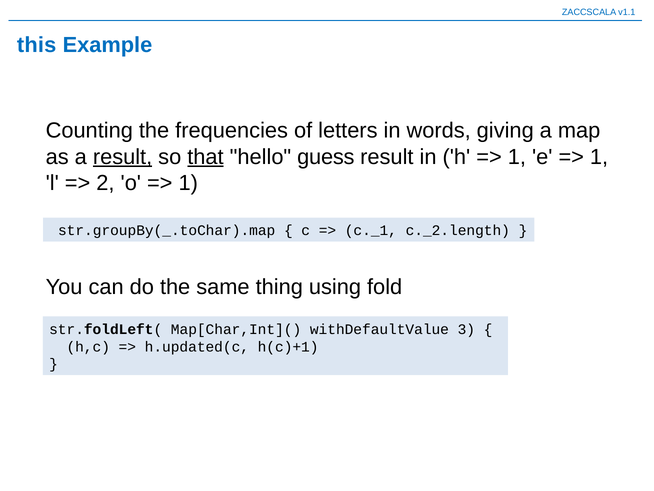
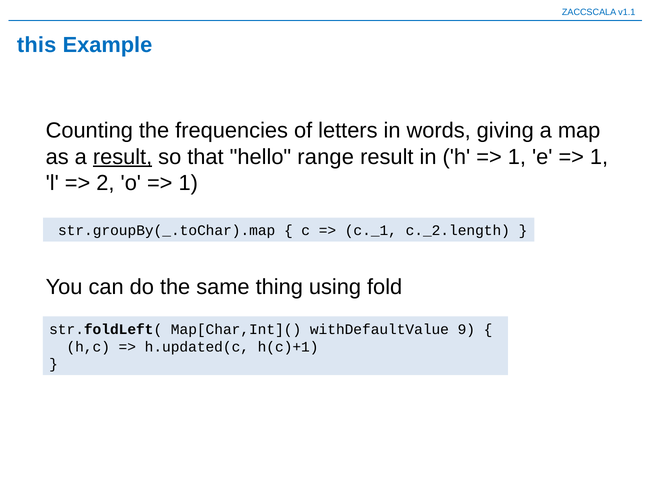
that underline: present -> none (205, 157)
guess: guess -> range (326, 157)
3: 3 -> 9 (466, 329)
